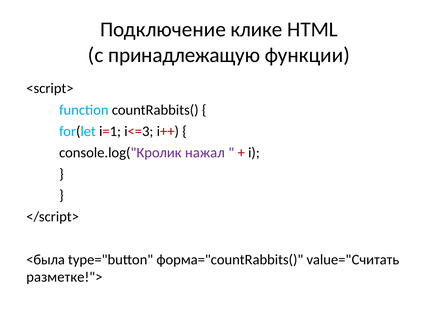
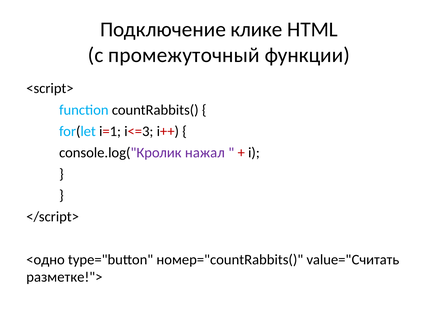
принадлежащую: принадлежащую -> промежуточный (184, 55)
<была: <была -> <одно (46, 260)
форма="countRabbits(: форма="countRabbits( -> номер="countRabbits( (230, 260)
